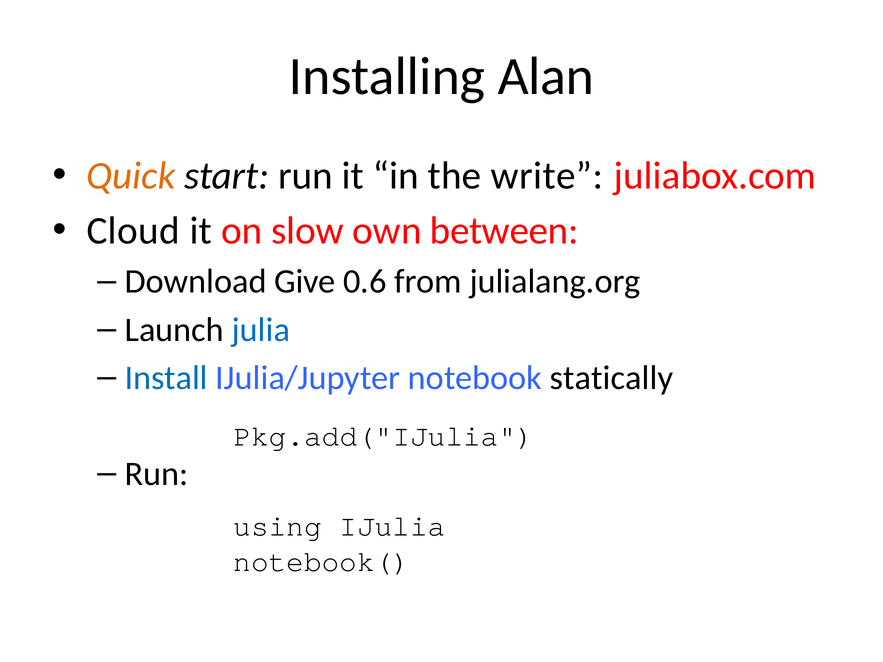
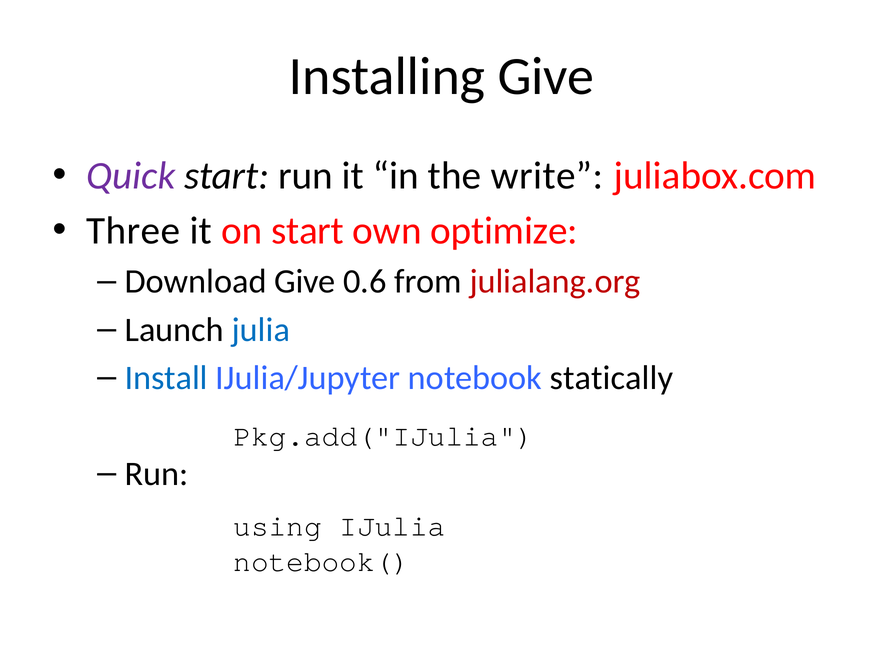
Installing Alan: Alan -> Give (546, 76)
Quick colour: orange -> purple (131, 176)
Cloud: Cloud -> Three (133, 231)
on slow: slow -> start (308, 231)
between: between -> optimize (504, 231)
julialang.org colour: black -> red (555, 282)
